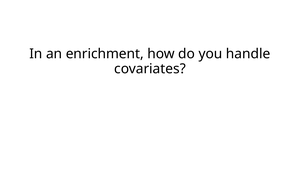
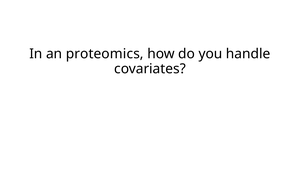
enrichment: enrichment -> proteomics (105, 54)
